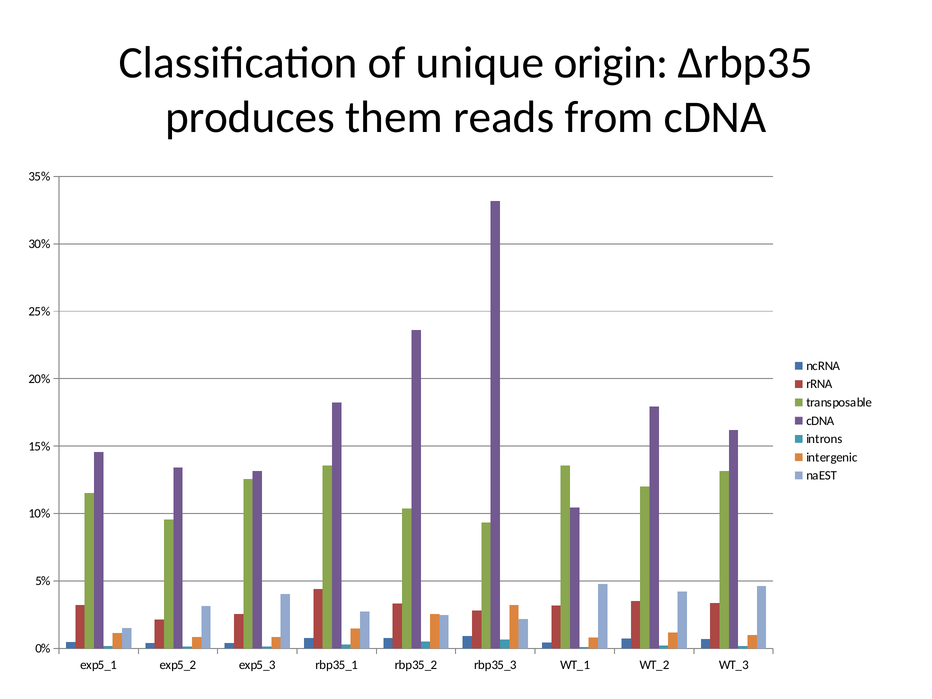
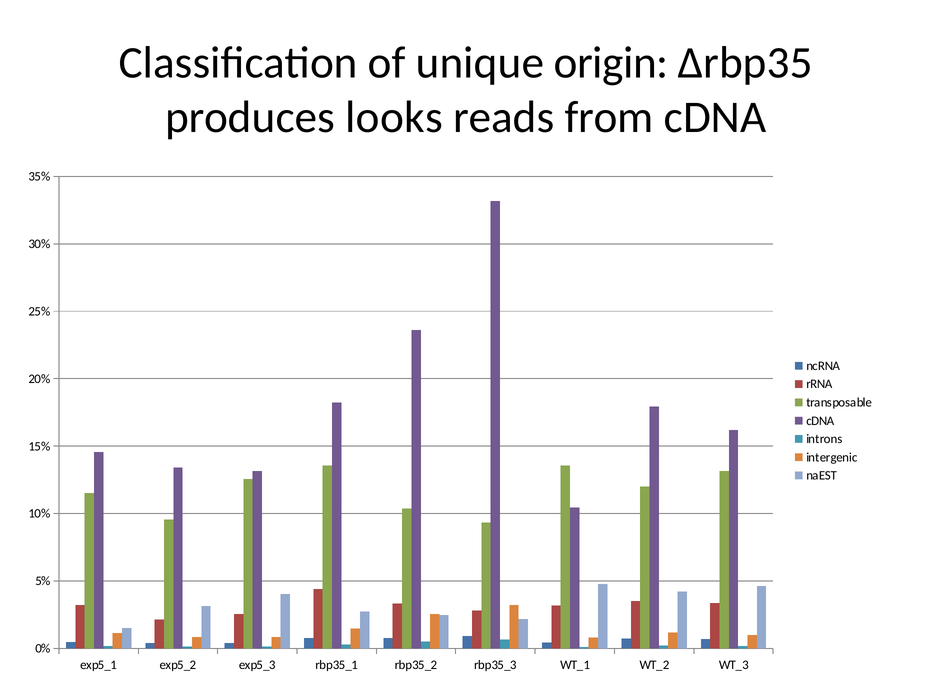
them: them -> looks (394, 117)
